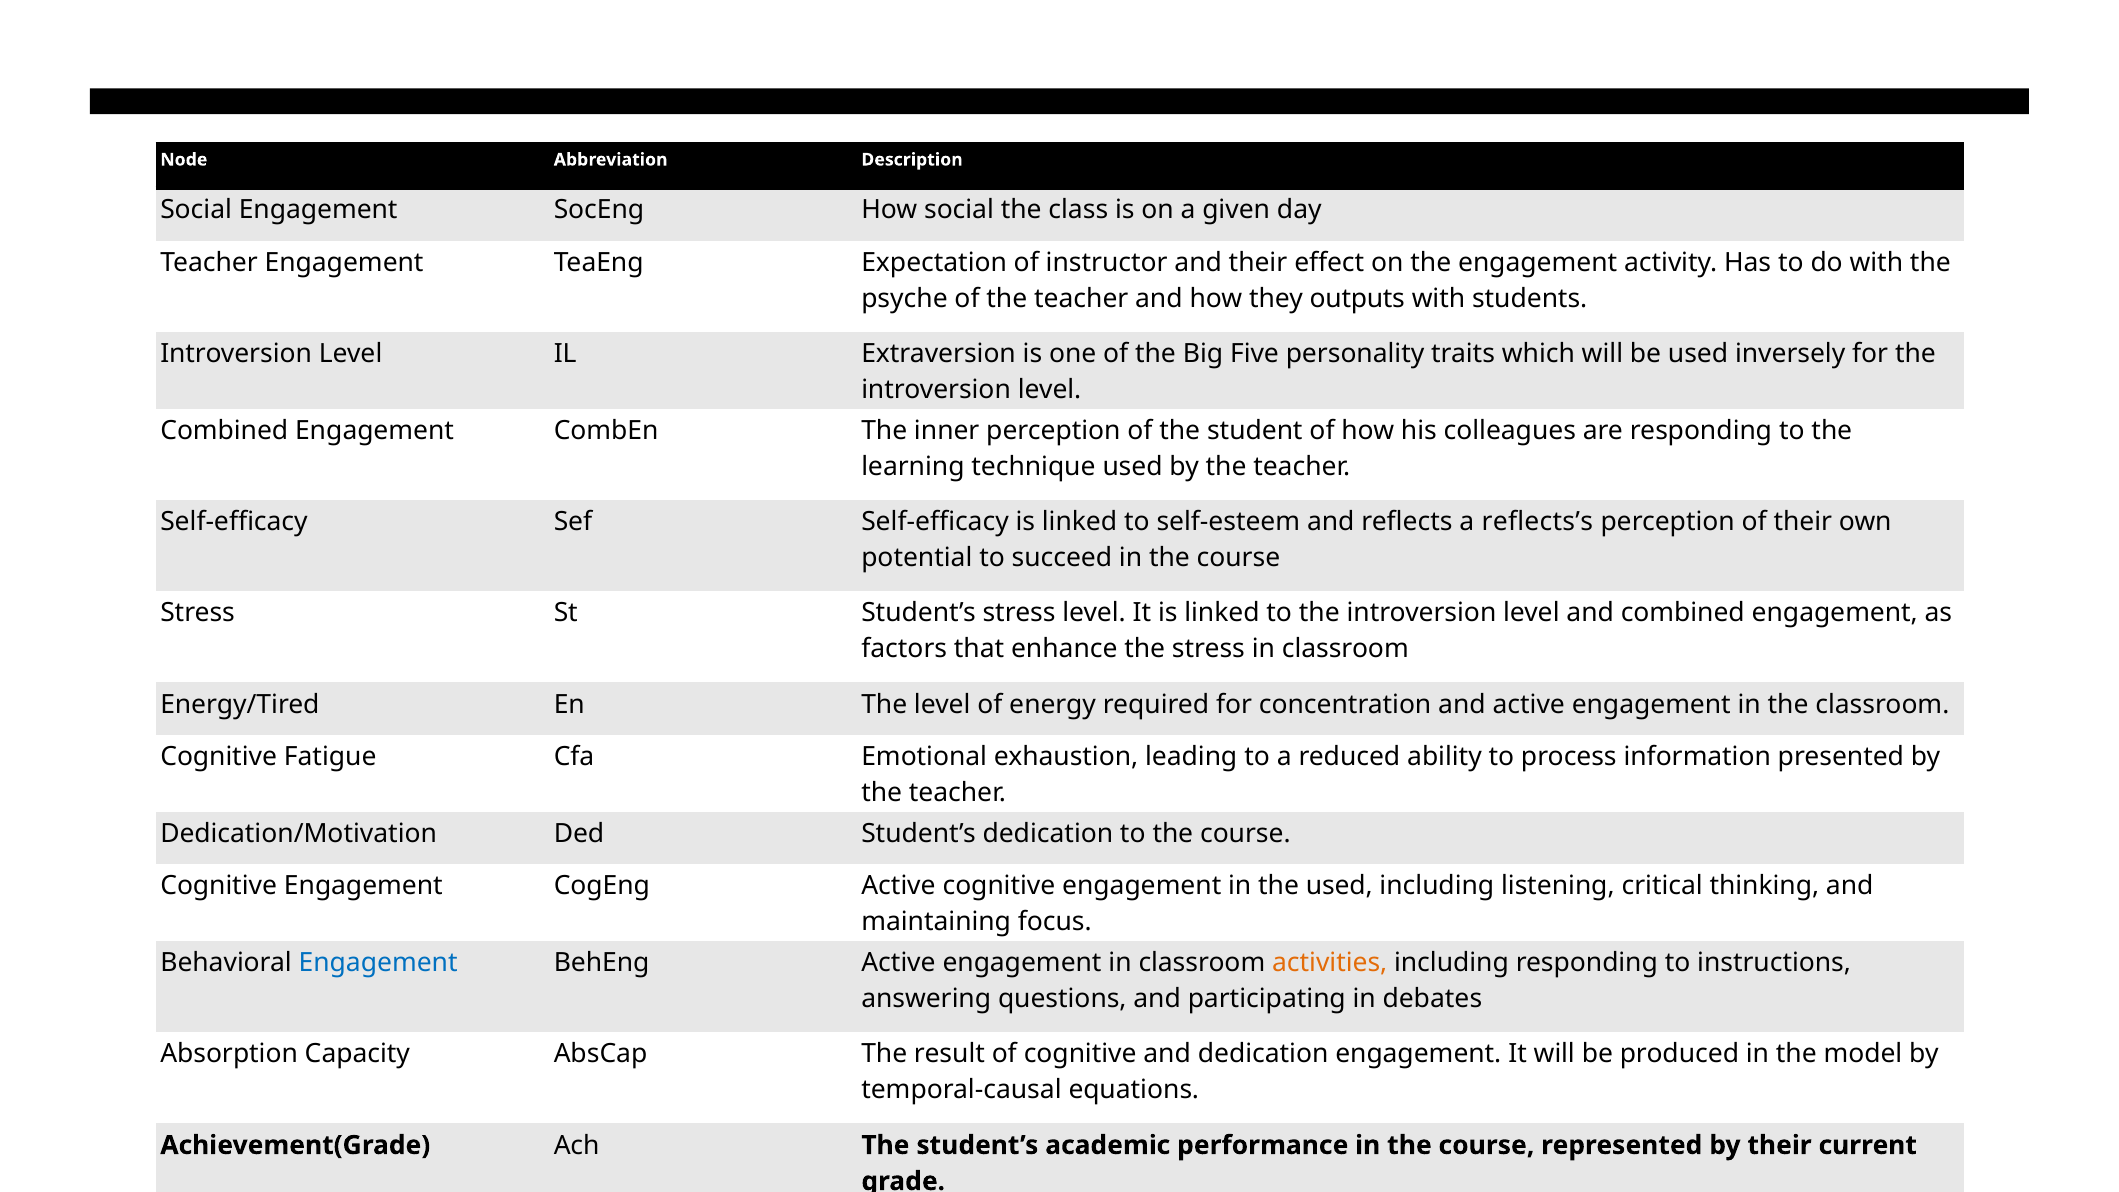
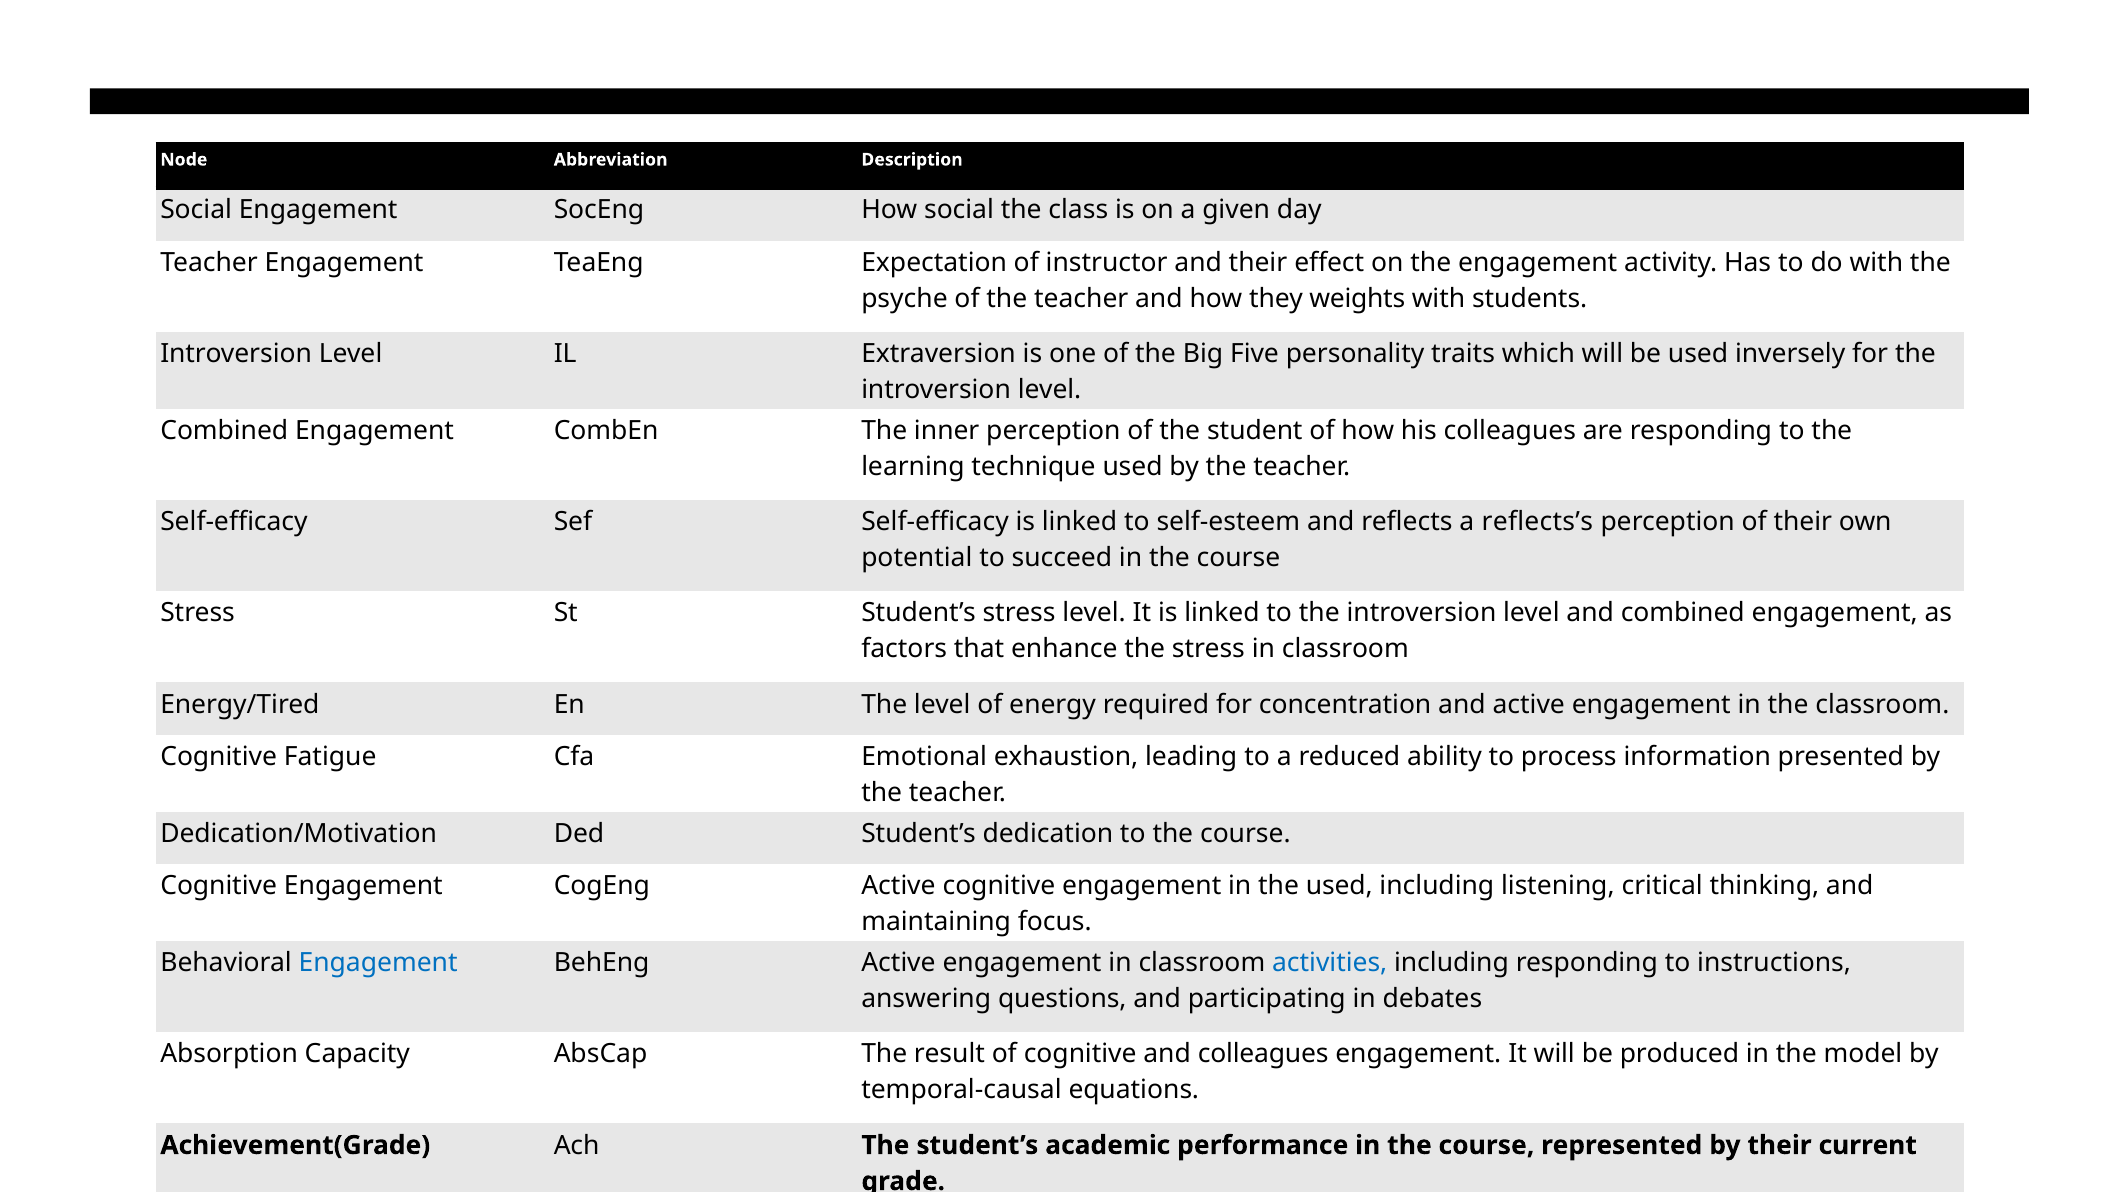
outputs: outputs -> weights (1357, 298)
activities colour: orange -> blue (1330, 963)
and dedication: dedication -> colleagues (1263, 1054)
